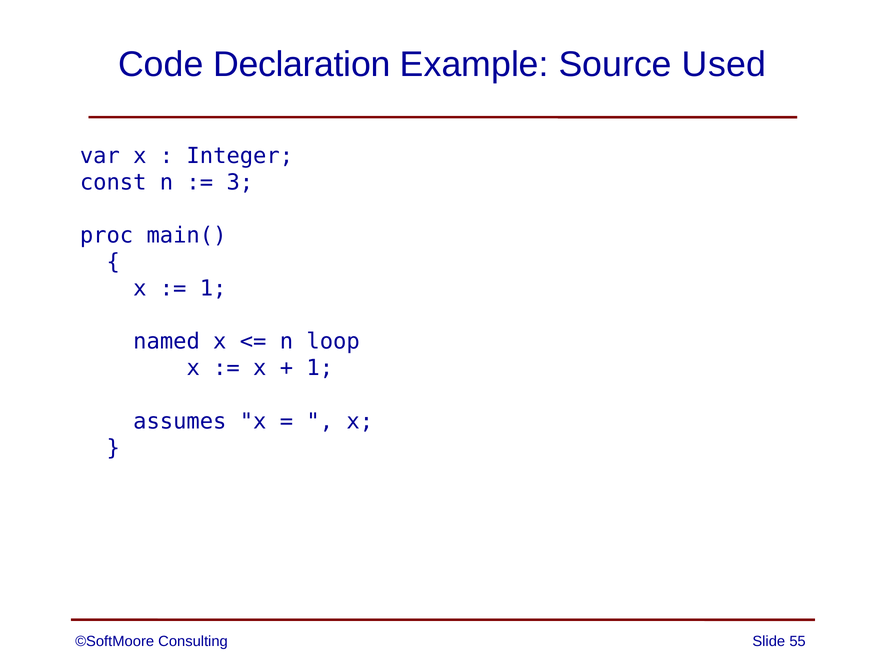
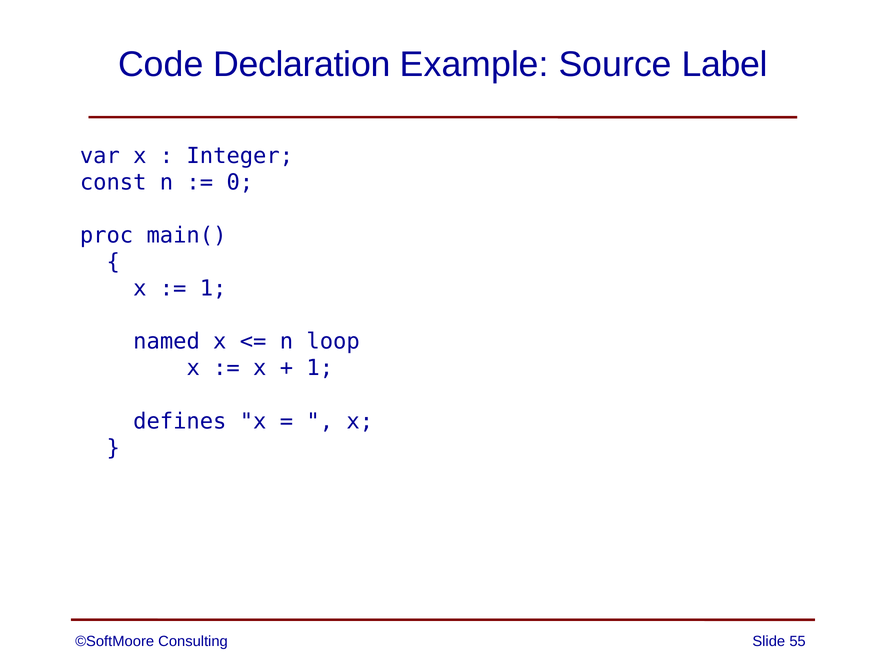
Used: Used -> Label (724, 65)
3: 3 -> 0 (240, 182)
assumes: assumes -> defines (180, 422)
